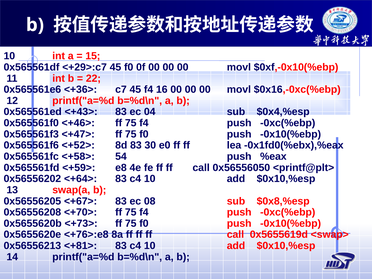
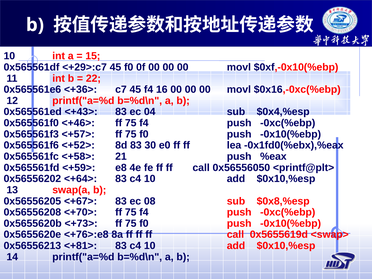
<+47>: <+47> -> <+57> (78, 134)
54: 54 -> 21 (121, 156)
